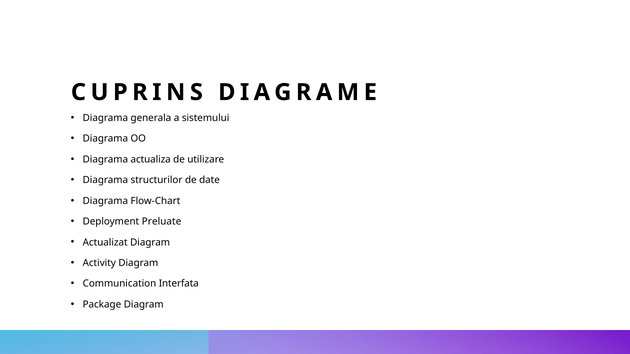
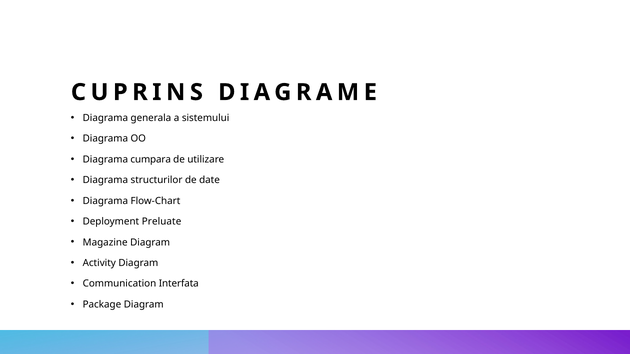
actualiza: actualiza -> cumpara (151, 160)
Actualizat: Actualizat -> Magazine (105, 243)
